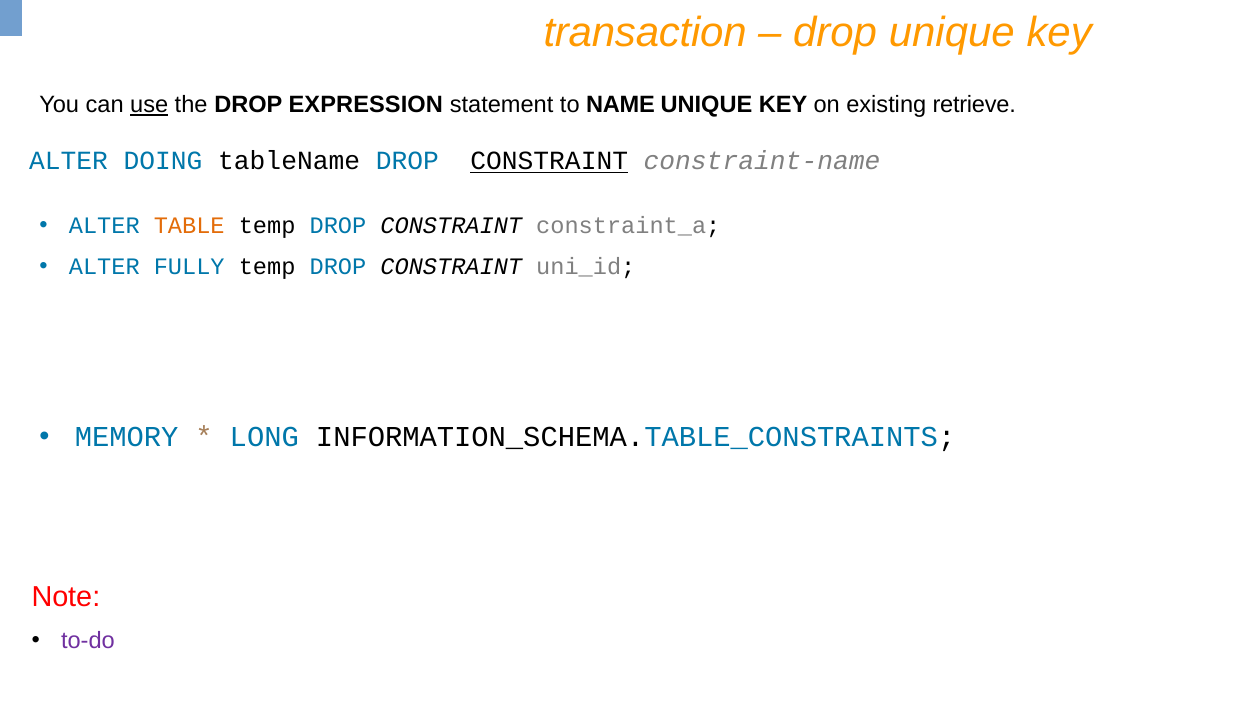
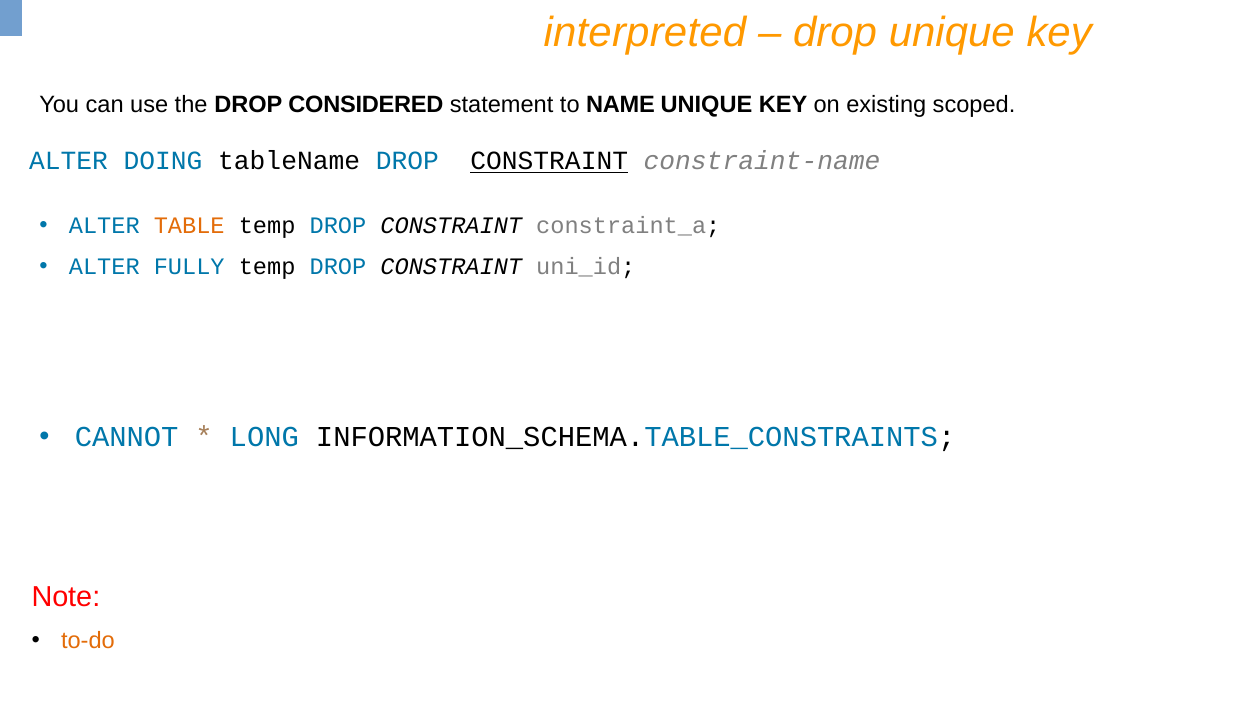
transaction: transaction -> interpreted (645, 33)
use underline: present -> none (149, 105)
EXPRESSION: EXPRESSION -> CONSIDERED (366, 105)
retrieve: retrieve -> scoped (974, 105)
MEMORY: MEMORY -> CANNOT (127, 437)
to-do colour: purple -> orange (88, 641)
